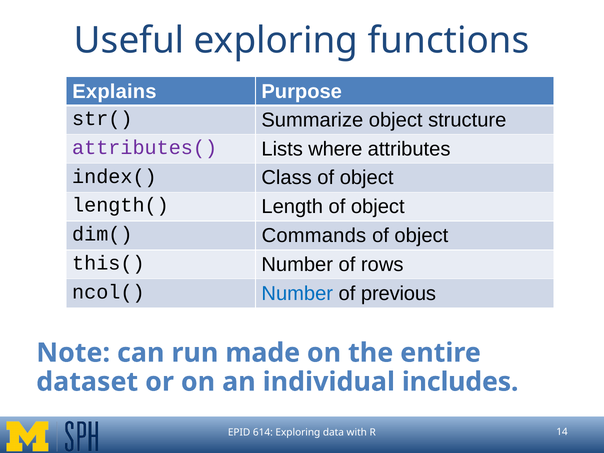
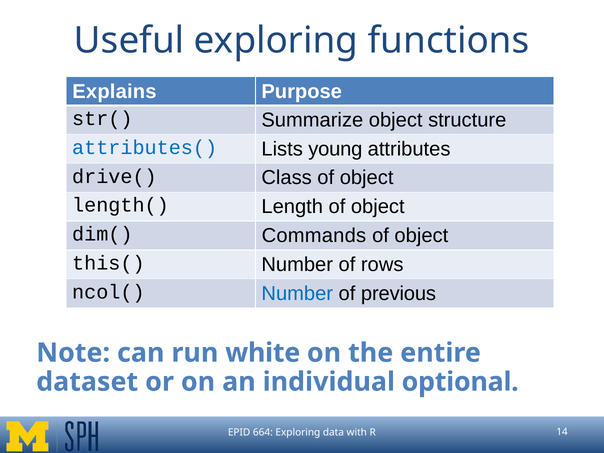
attributes( colour: purple -> blue (145, 147)
where: where -> young (335, 149)
index(: index( -> drive( (114, 176)
made: made -> white (263, 353)
includes: includes -> optional (460, 382)
614: 614 -> 664 (263, 433)
